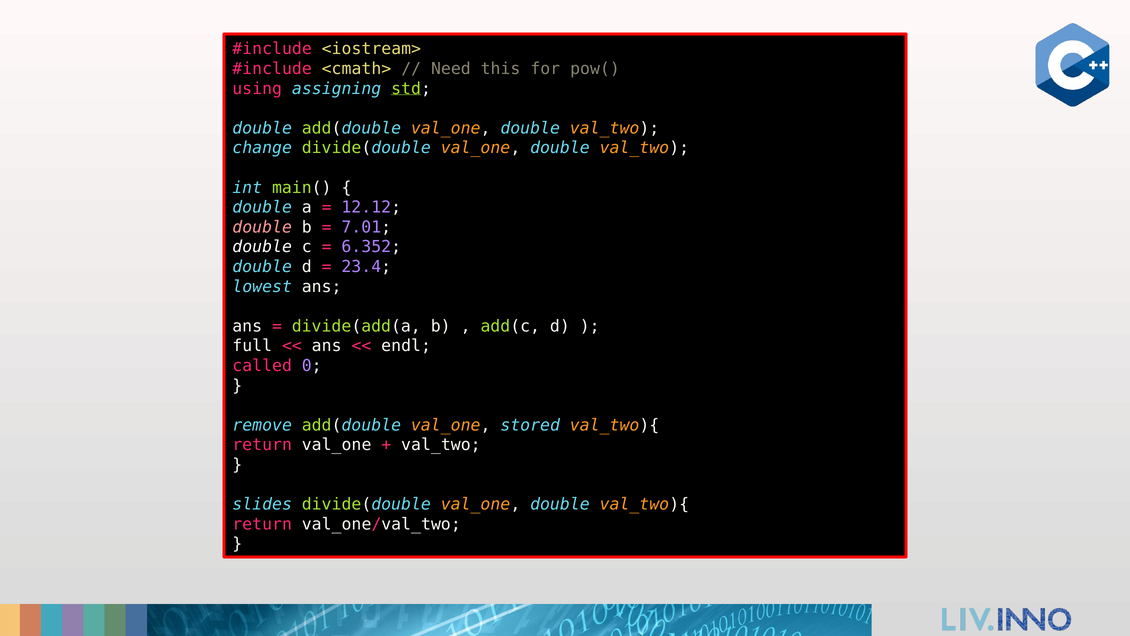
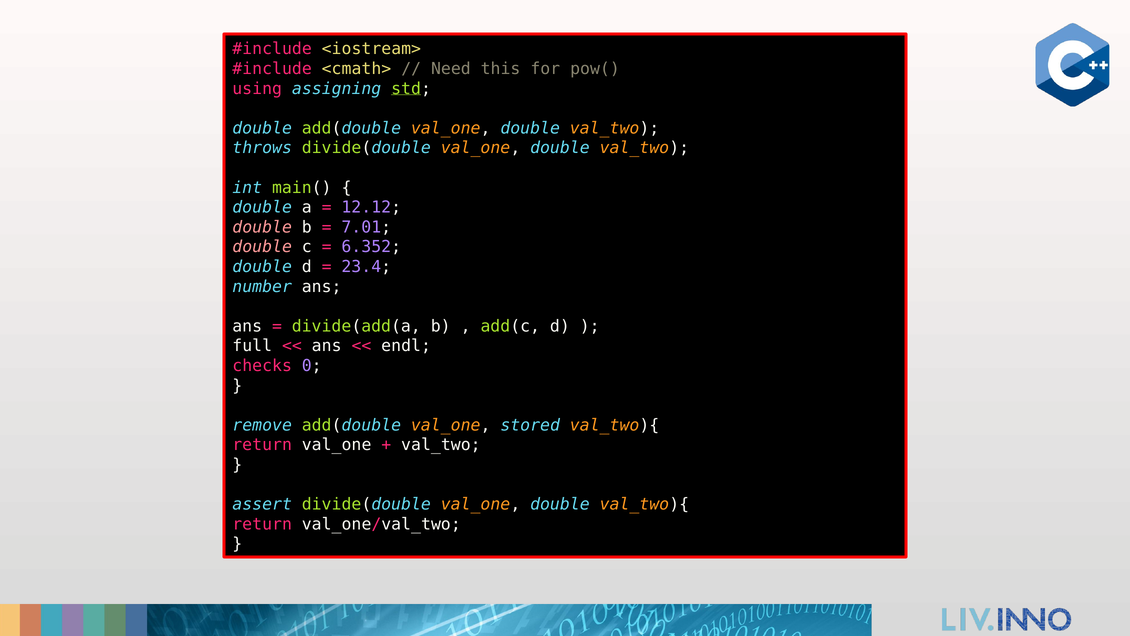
change: change -> throws (262, 148)
double colour: white -> pink (262, 247)
lowest: lowest -> number (262, 286)
called: called -> checks (262, 366)
slides: slides -> assert (262, 504)
